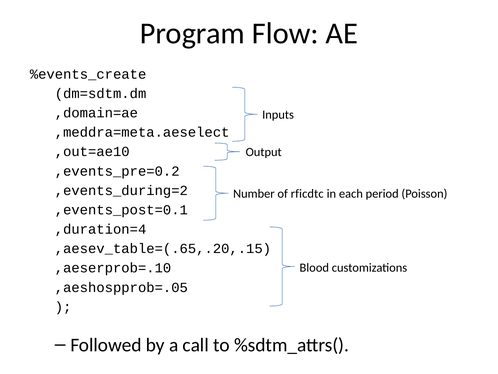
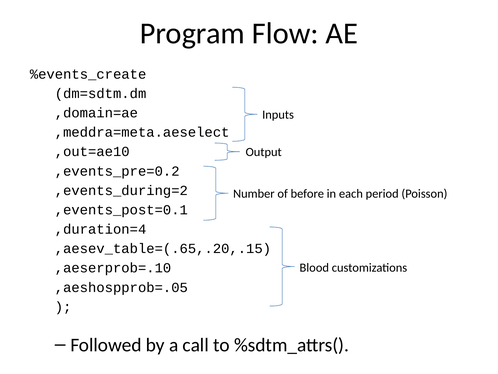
rficdtc: rficdtc -> before (307, 193)
